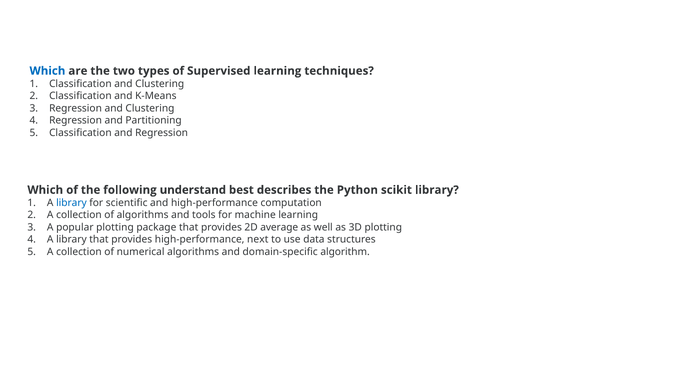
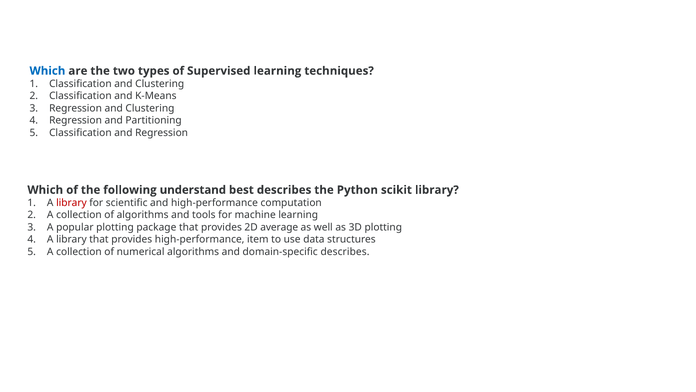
library colour: blue -> red (71, 203)
next: next -> item (258, 239)
domain-specific algorithm: algorithm -> describes (345, 251)
